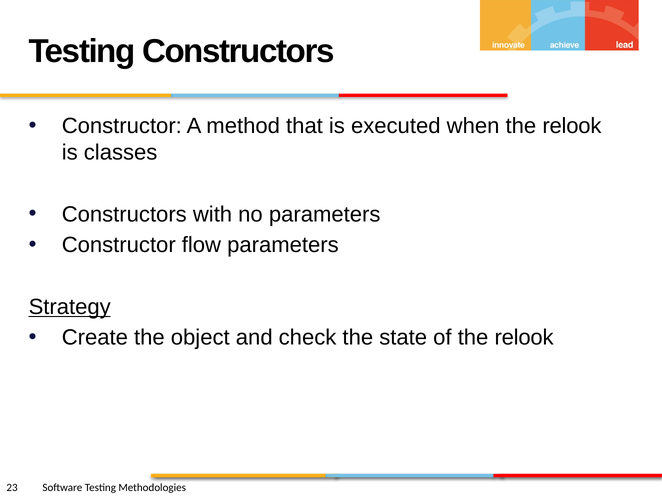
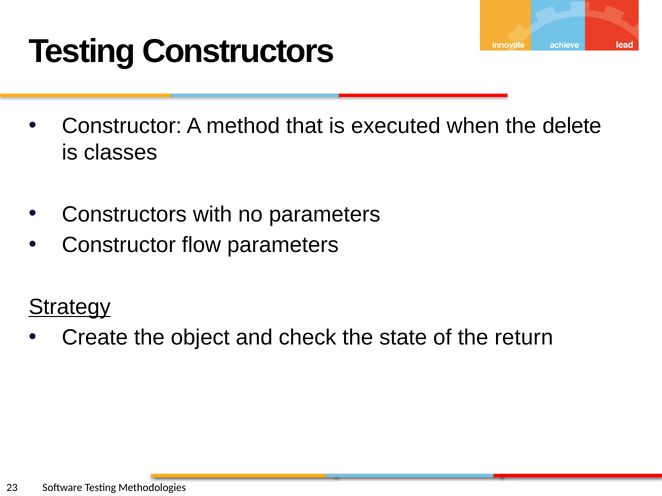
when the relook: relook -> delete (572, 126)
of the relook: relook -> return (524, 338)
